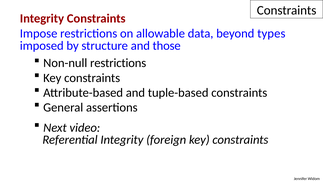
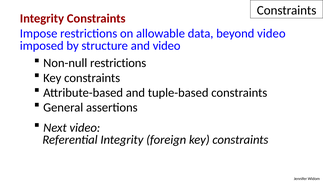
beyond types: types -> video (271, 33)
and those: those -> video (167, 46)
